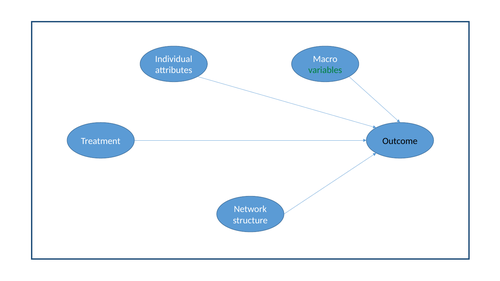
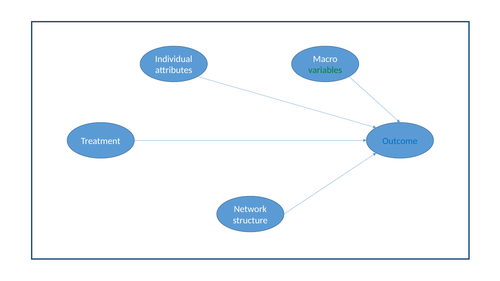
Outcome colour: black -> blue (400, 141)
